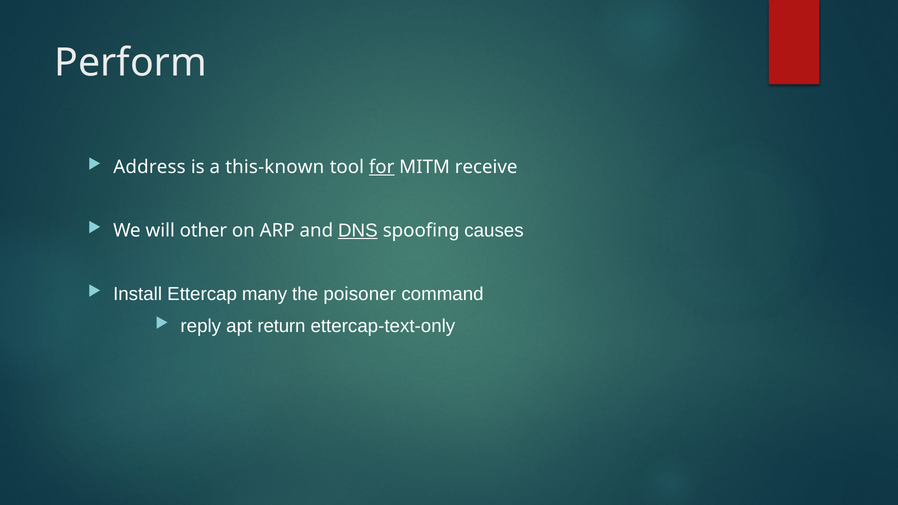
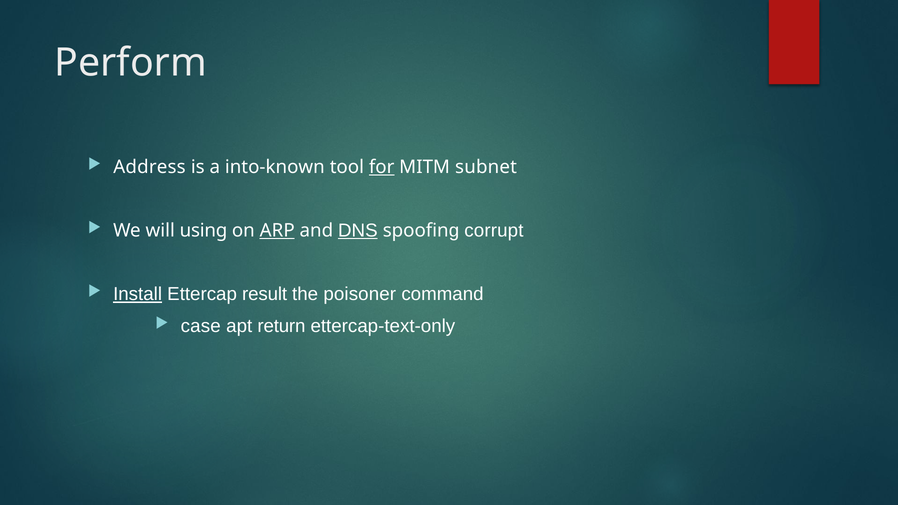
this-known: this-known -> into-known (275, 167)
receive: receive -> subnet (486, 167)
other: other -> using (203, 231)
ARP underline: none -> present (277, 231)
causes: causes -> corrupt (494, 231)
Install underline: none -> present (138, 294)
many: many -> result (265, 294)
reply: reply -> case (201, 326)
